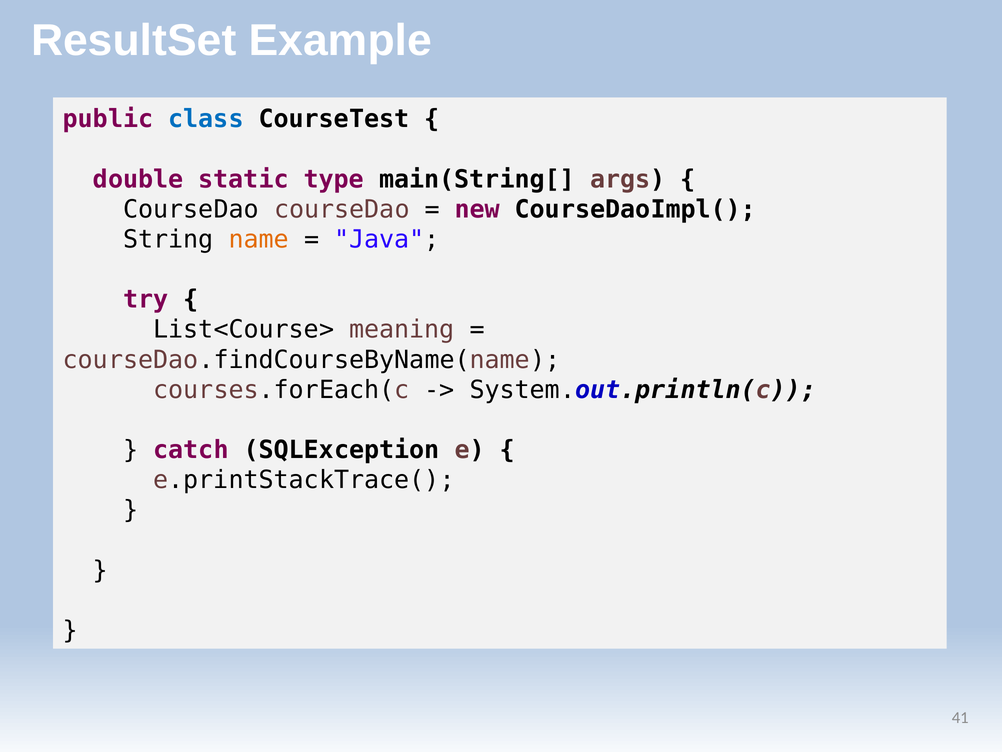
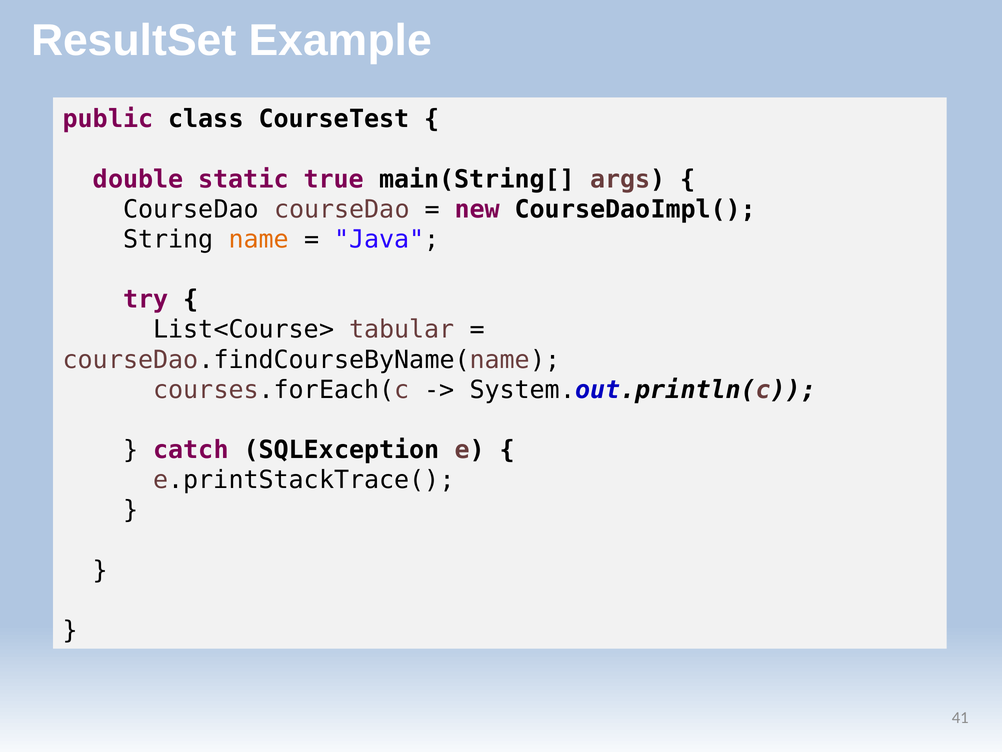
class colour: blue -> black (206, 119)
type: type -> true (334, 179)
meaning: meaning -> tabular (402, 329)
